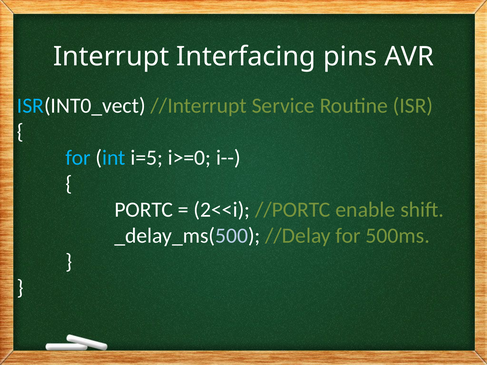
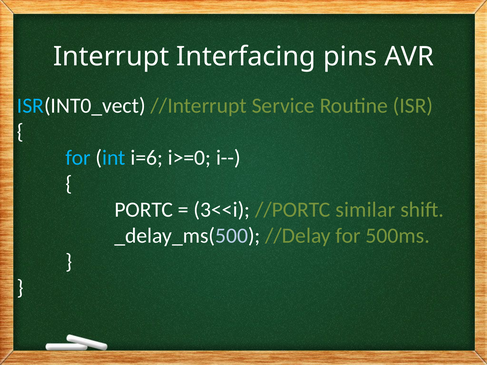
i=5: i=5 -> i=6 (147, 158)
2<<i: 2<<i -> 3<<i (222, 210)
enable: enable -> similar (365, 210)
